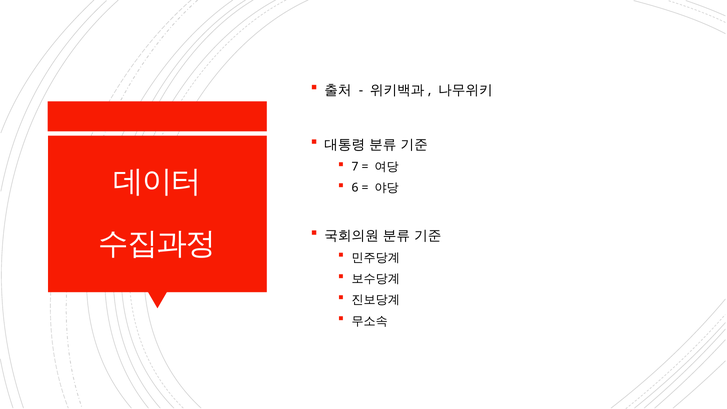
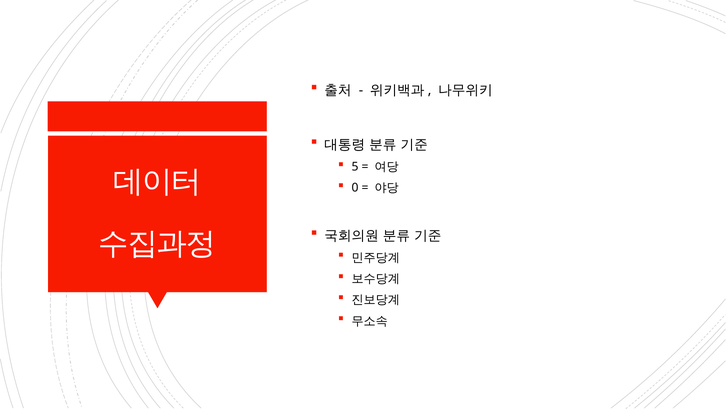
7: 7 -> 5 (355, 167)
6: 6 -> 0 (355, 188)
